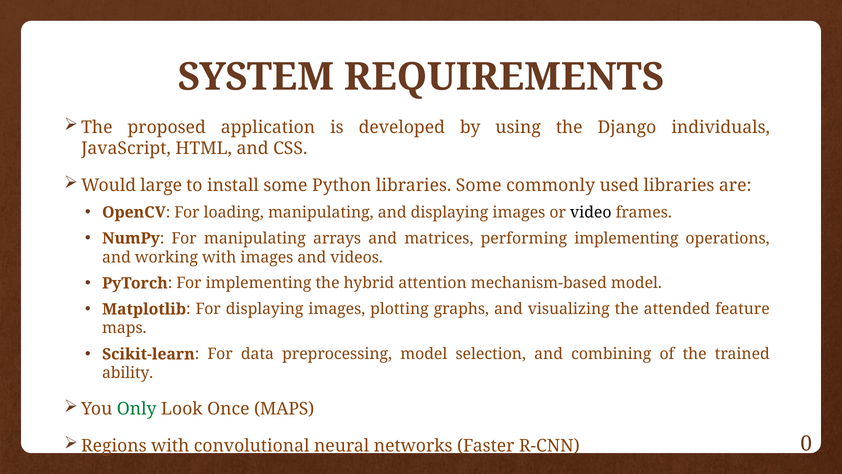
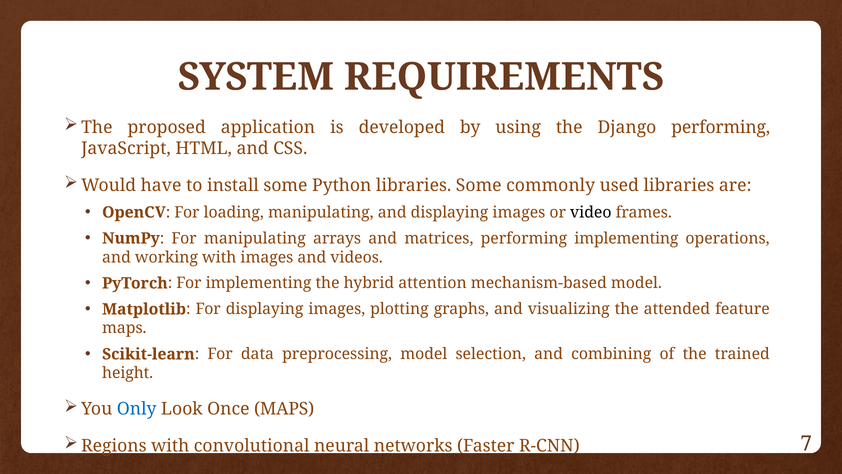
Django individuals: individuals -> performing (721, 127)
large: large -> have (161, 185)
ability: ability -> height (128, 373)
Only colour: green -> blue (137, 409)
0: 0 -> 7 (806, 444)
